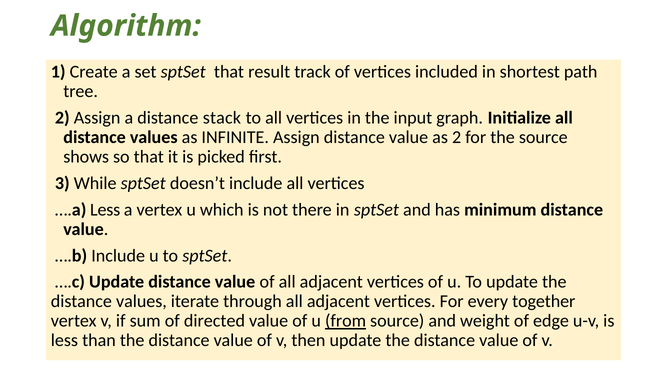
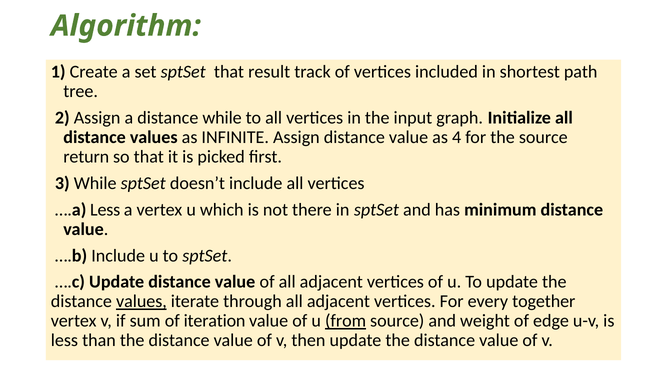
distance stack: stack -> while (222, 118)
as 2: 2 -> 4 (457, 137)
shows: shows -> return (86, 157)
values underline: none -> present (141, 302)
directed: directed -> iteration (215, 321)
